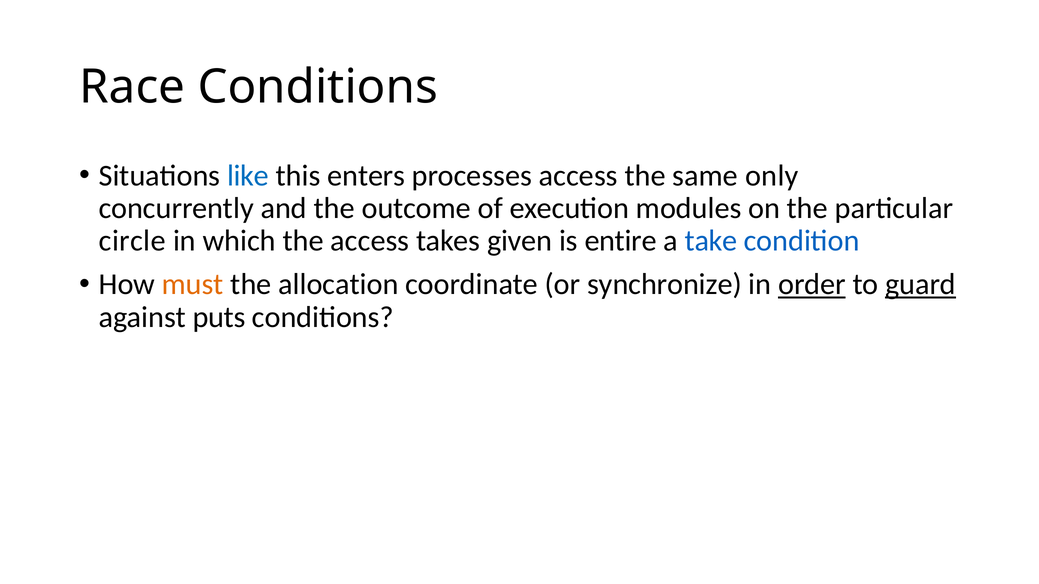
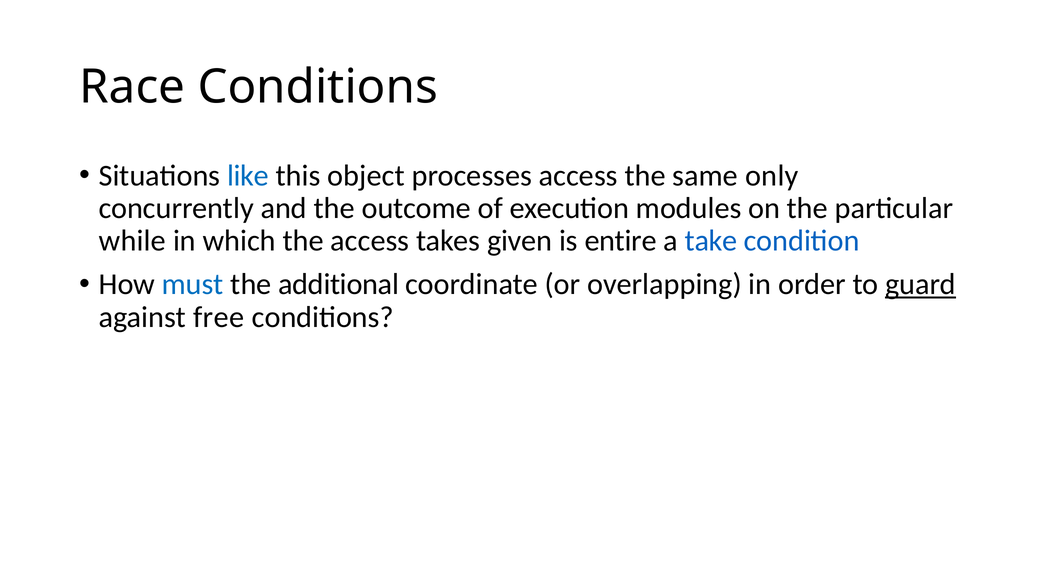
enters: enters -> object (366, 176)
circle: circle -> while (132, 241)
must colour: orange -> blue (193, 285)
allocation: allocation -> additional (339, 285)
synchronize: synchronize -> overlapping (664, 285)
order underline: present -> none (812, 285)
puts: puts -> free (219, 317)
